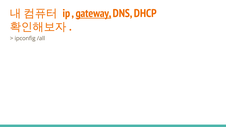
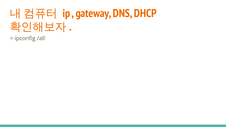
gateway underline: present -> none (94, 13)
